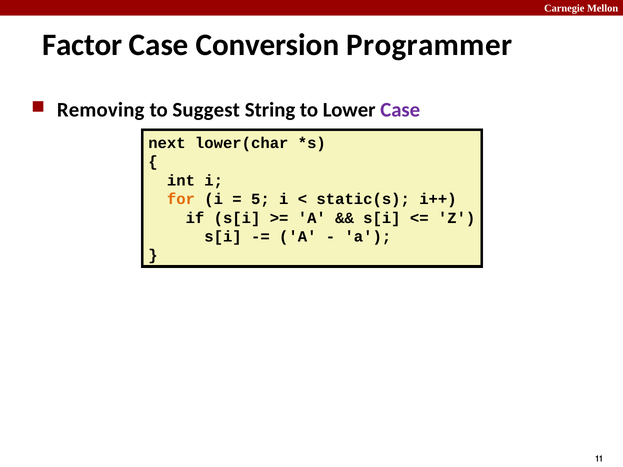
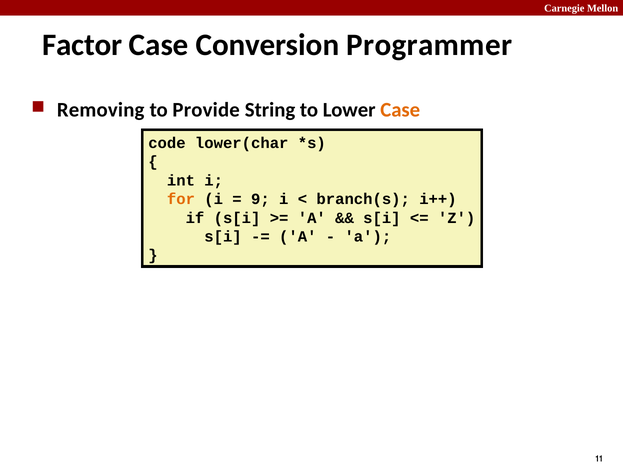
Suggest: Suggest -> Provide (206, 110)
Case colour: purple -> orange (400, 110)
next: next -> code (167, 143)
5: 5 -> 9 (260, 199)
static(s: static(s -> branch(s (363, 199)
